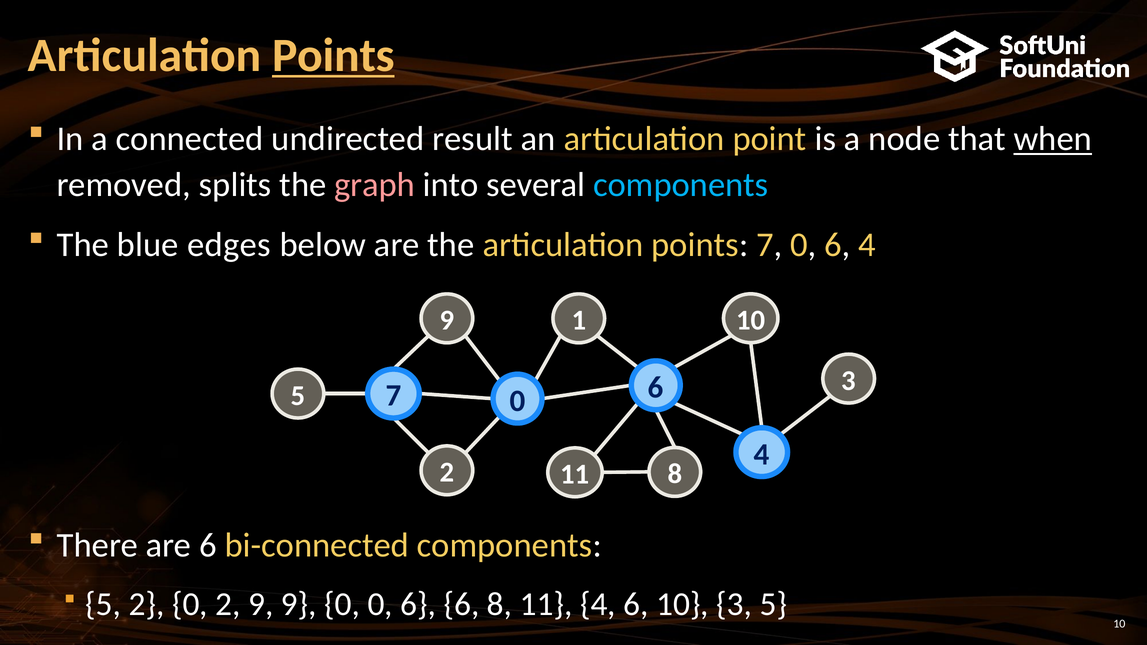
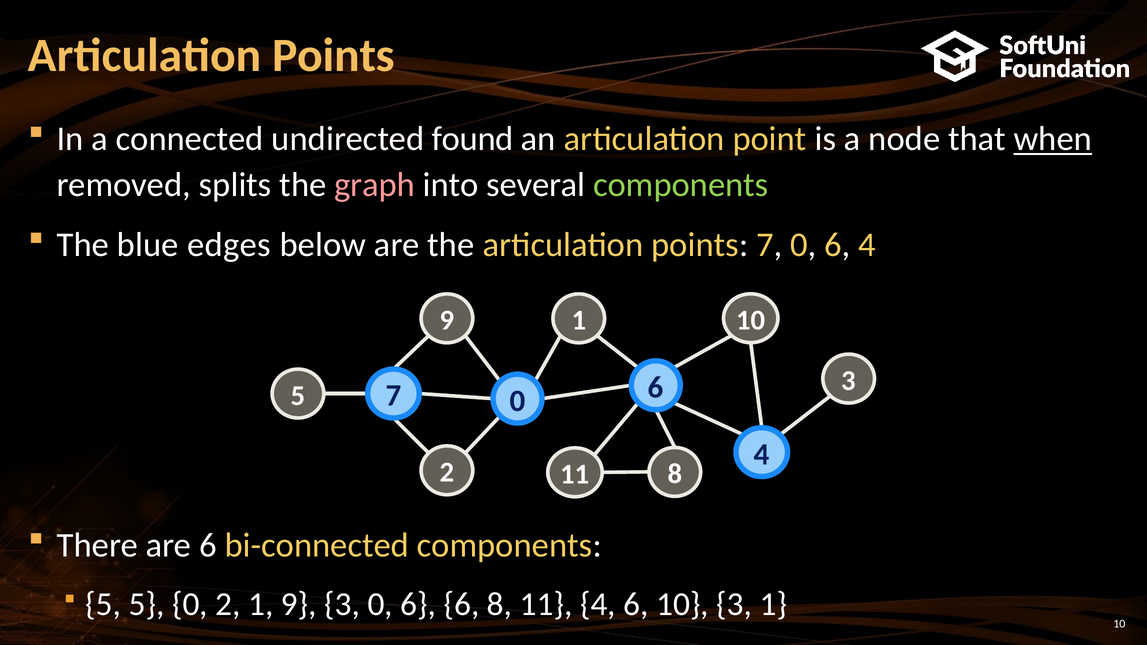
Points underline: present -> none (334, 56)
result: result -> found (473, 139)
components colour: light blue -> light green (681, 185)
5 2: 2 -> 5 (147, 605)
2 9: 9 -> 1 (261, 605)
9 0: 0 -> 3 (342, 605)
3 5: 5 -> 1 (773, 605)
